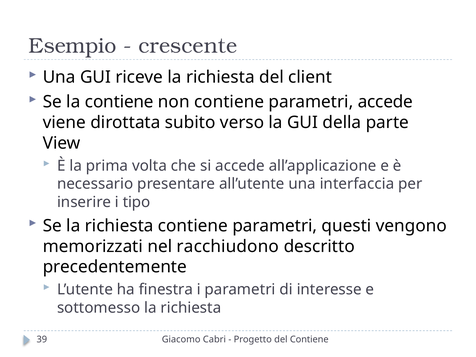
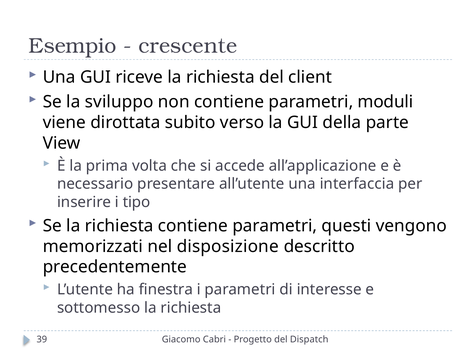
la contiene: contiene -> sviluppo (119, 102)
parametri accede: accede -> moduli (385, 102)
racchiudono: racchiudono -> disposizione (228, 246)
del Contiene: Contiene -> Dispatch (309, 339)
